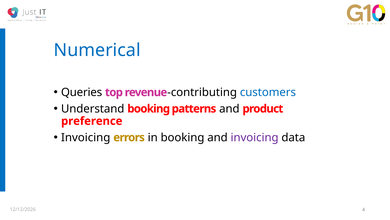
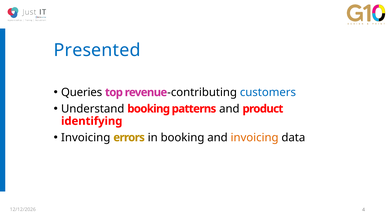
Numerical: Numerical -> Presented (97, 50)
preference: preference -> identifying (92, 121)
invoicing colour: purple -> orange (255, 137)
